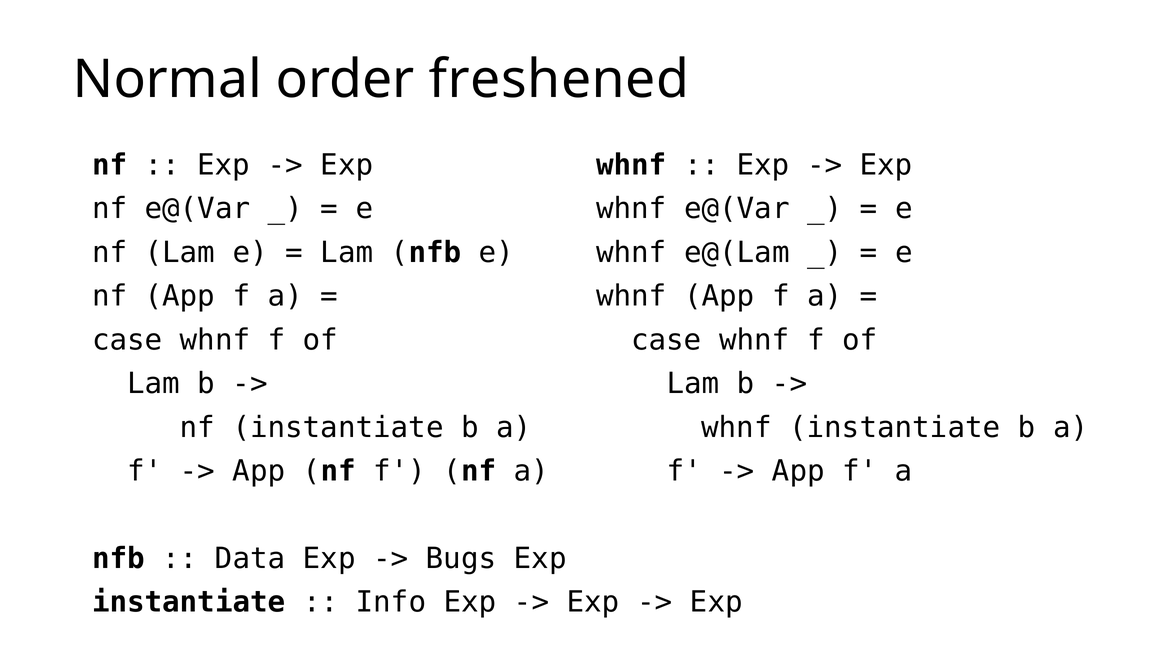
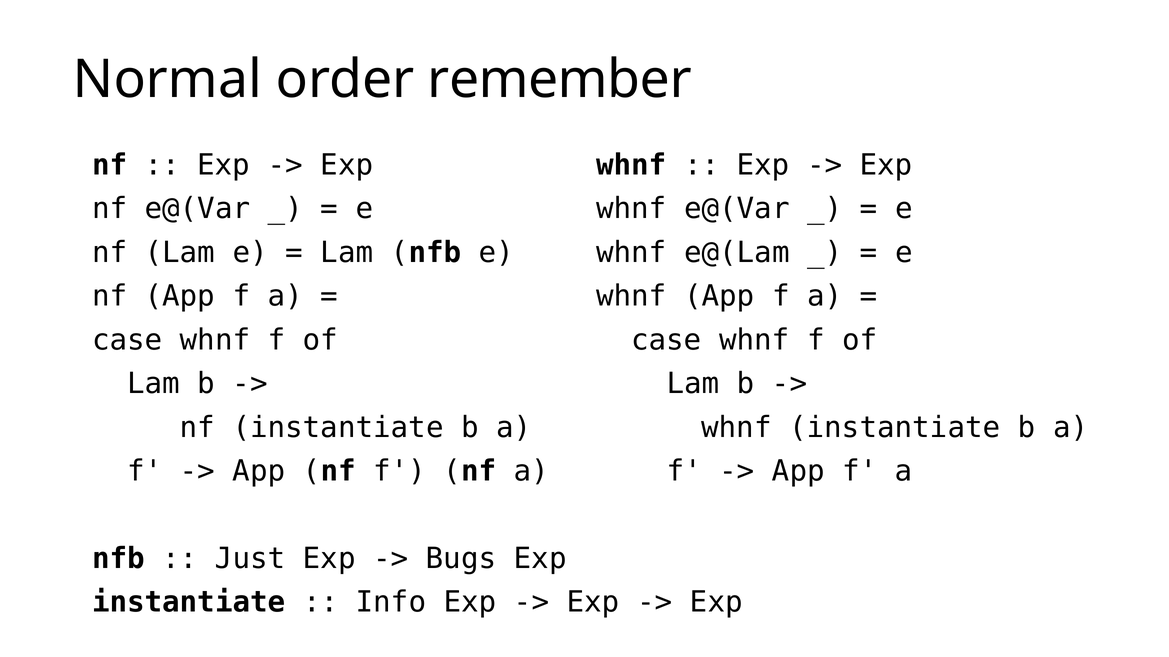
freshened: freshened -> remember (560, 80)
Data: Data -> Just (250, 559)
